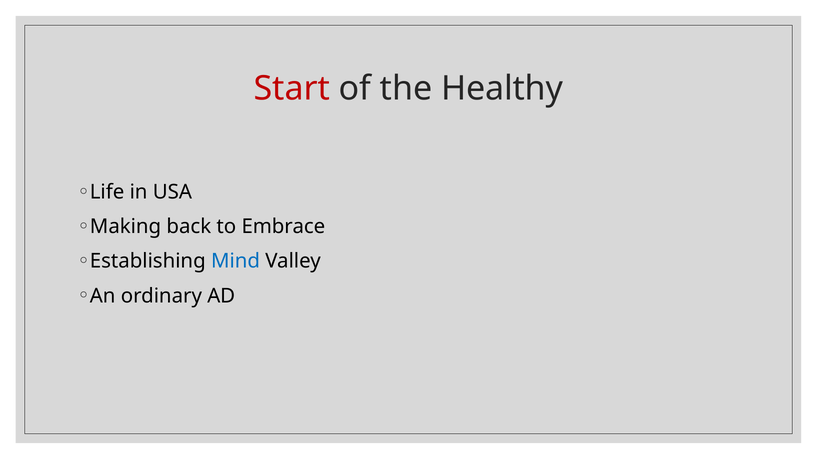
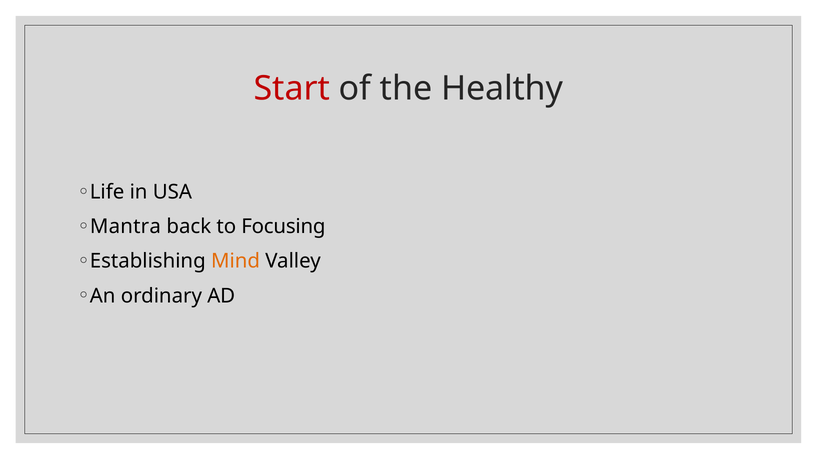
Making: Making -> Mantra (125, 227)
Embrace: Embrace -> Focusing (283, 227)
Mind colour: blue -> orange (235, 262)
